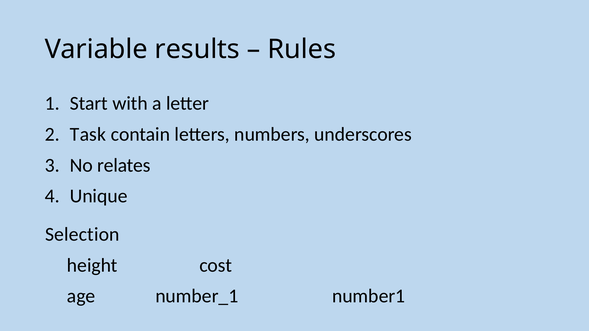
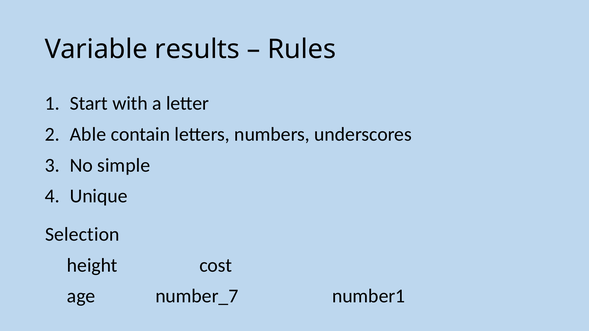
Task: Task -> Able (88, 134)
relates: relates -> simple (124, 165)
number_1: number_1 -> number_7 (197, 296)
